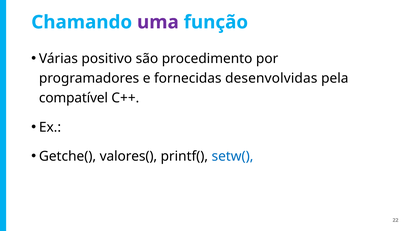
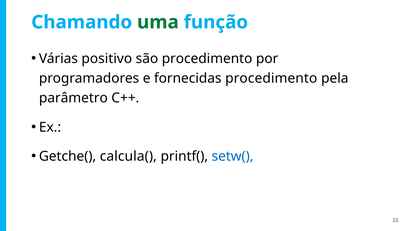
uma colour: purple -> green (158, 22)
fornecidas desenvolvidas: desenvolvidas -> procedimento (271, 78)
compatível: compatível -> parâmetro (73, 98)
valores(: valores( -> calcula( (128, 156)
